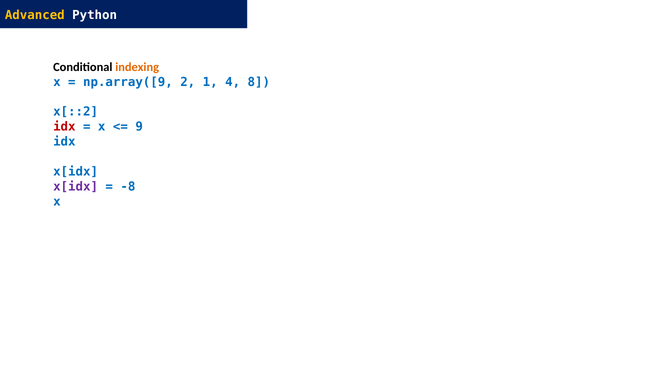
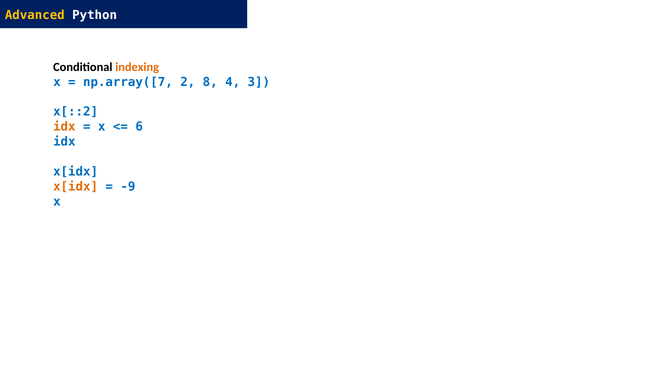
np.array([9: np.array([9 -> np.array([7 (128, 82)
1: 1 -> 8 (210, 82)
8: 8 -> 3 (259, 82)
idx colour: red -> orange (64, 127)
9: 9 -> 6 (139, 127)
x[idx colour: purple -> orange (76, 186)
-8: -8 -> -9 (128, 186)
